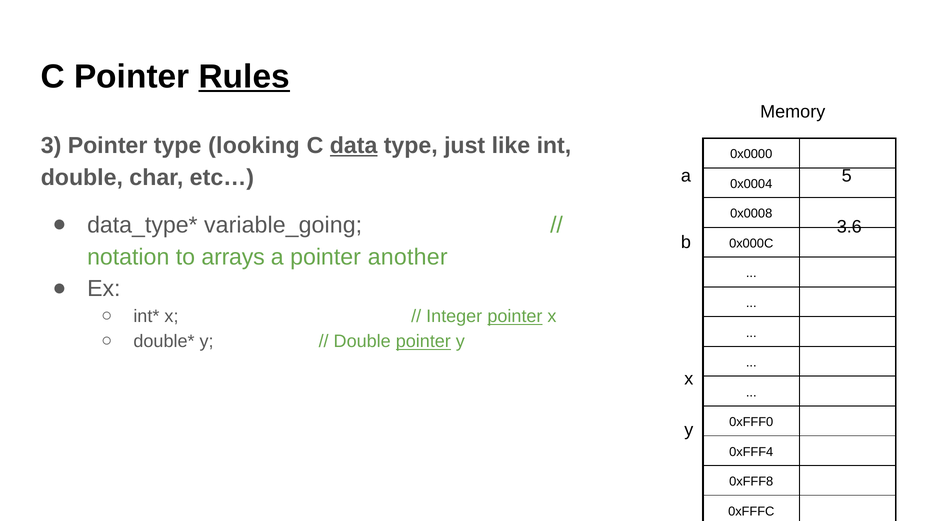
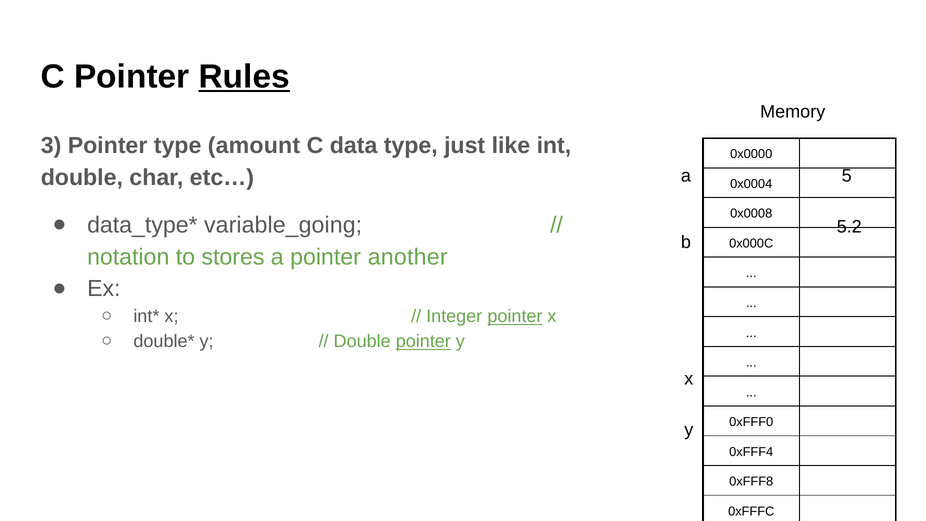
looking: looking -> amount (254, 146)
data underline: present -> none (354, 146)
3.6: 3.6 -> 5.2 (849, 227)
arrays: arrays -> stores (233, 257)
